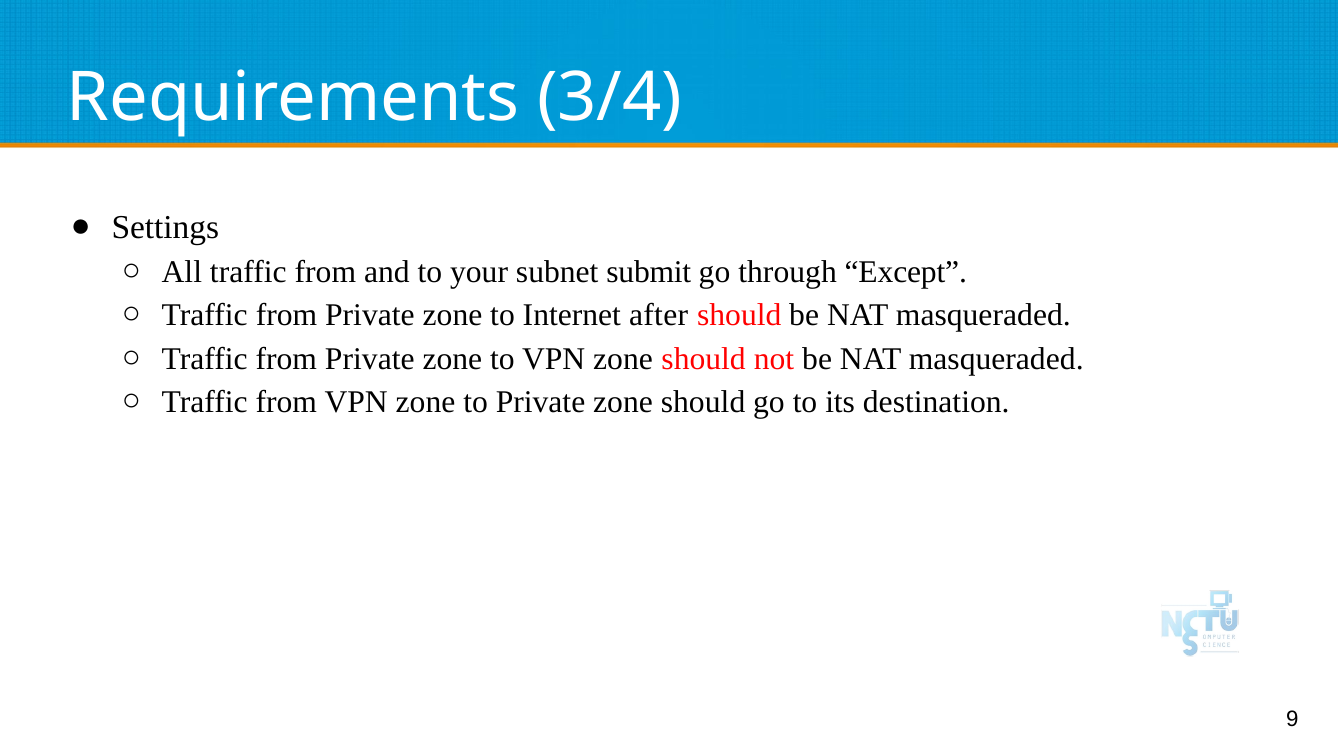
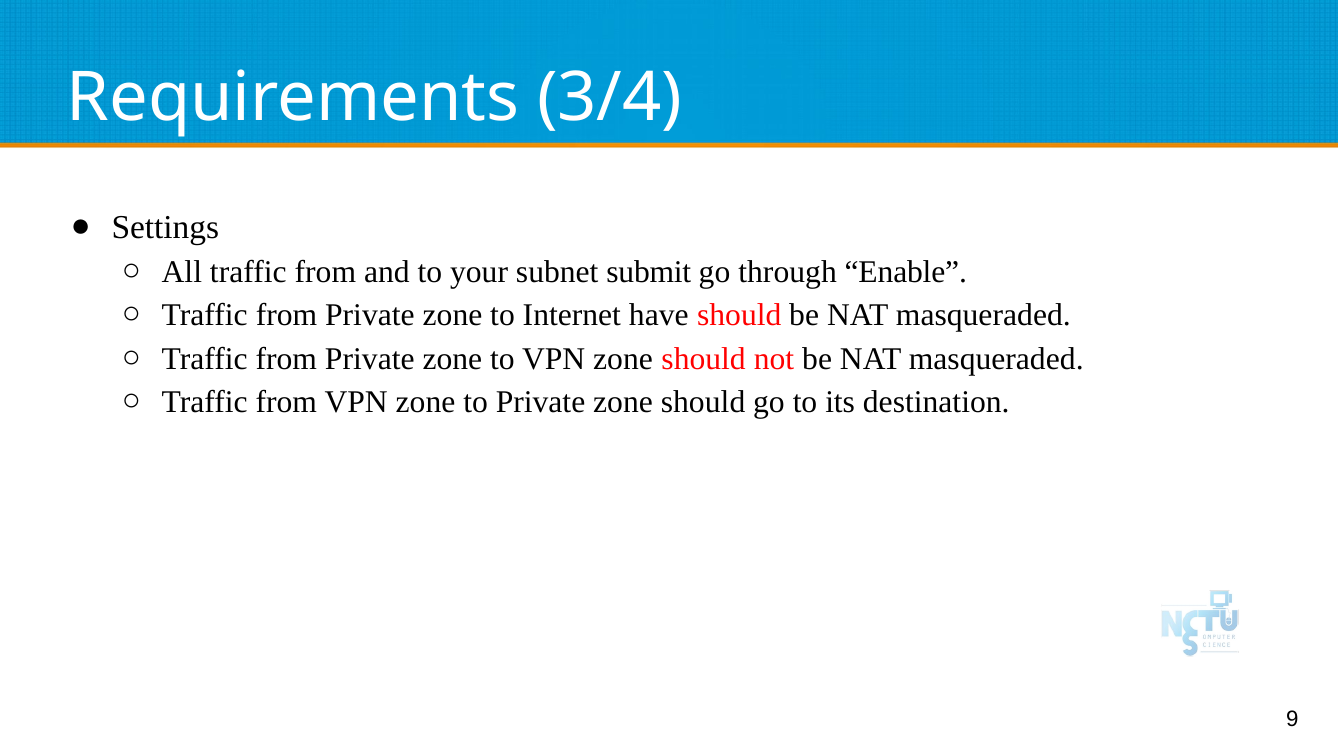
Except: Except -> Enable (906, 272)
after: after -> have (659, 316)
